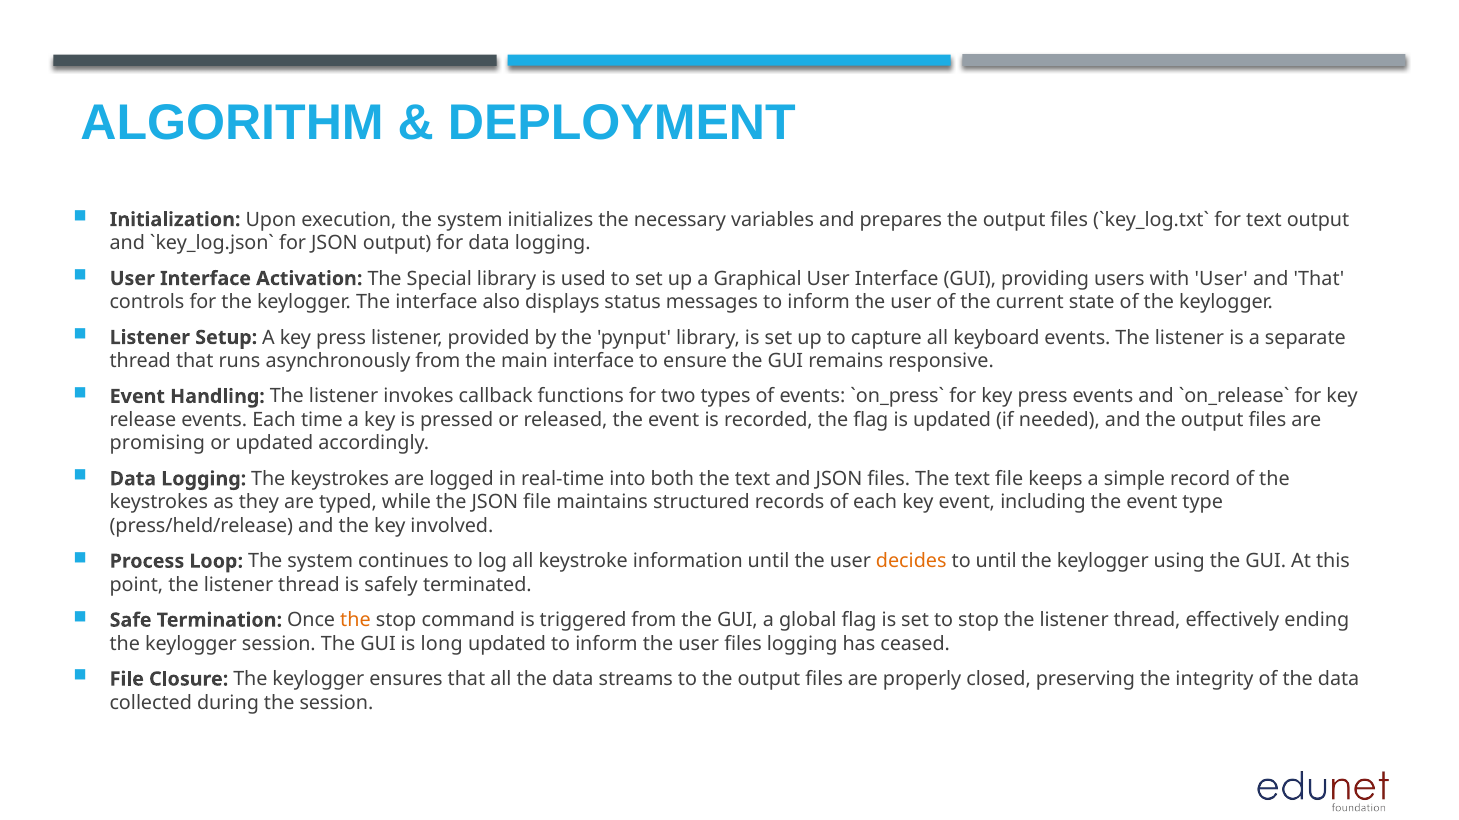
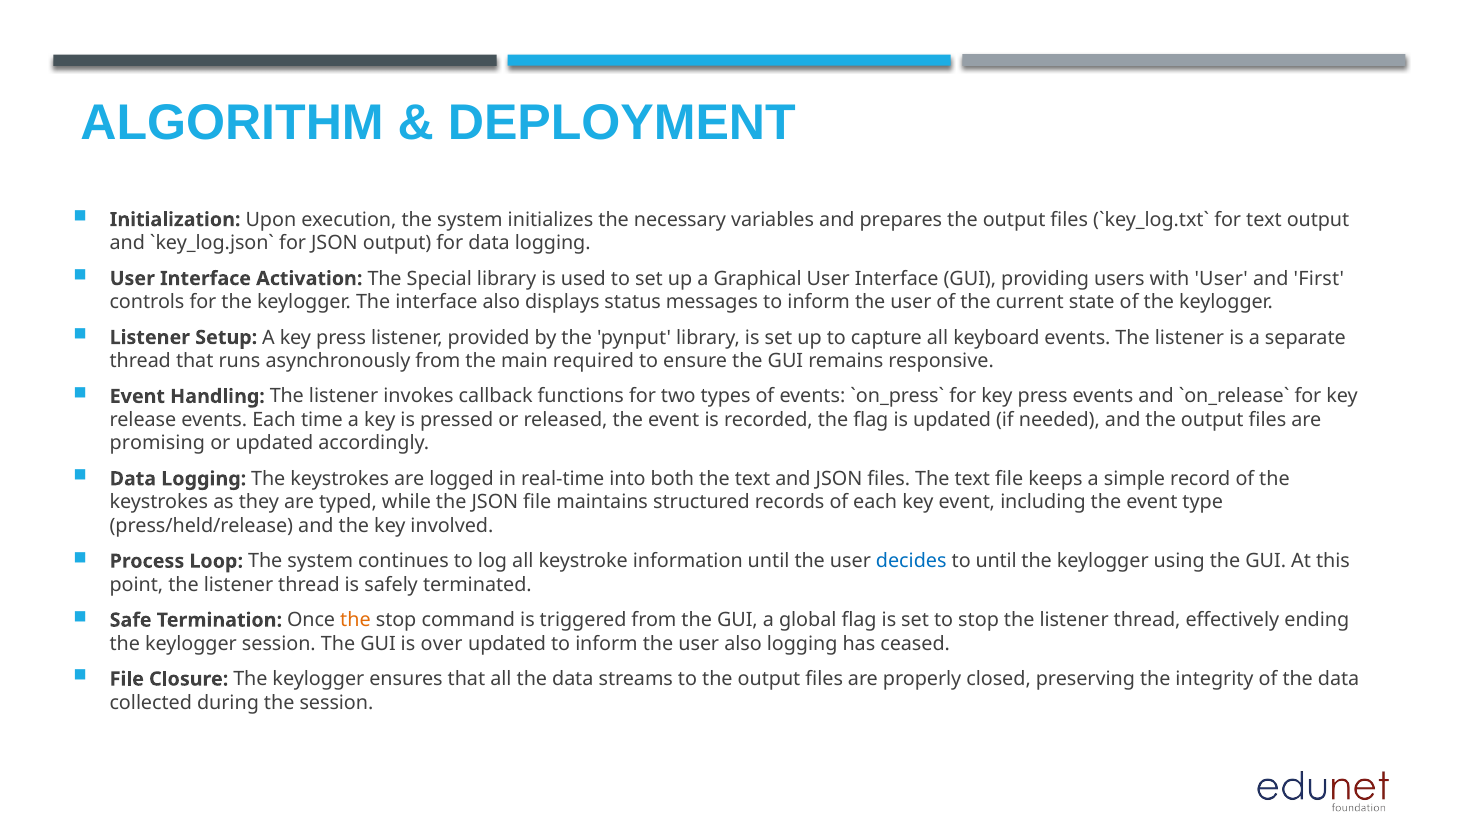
and That: That -> First (1319, 279)
main interface: interface -> required (593, 361)
decides colour: orange -> blue (911, 562)
long: long -> over (442, 644)
user files: files -> also (743, 644)
